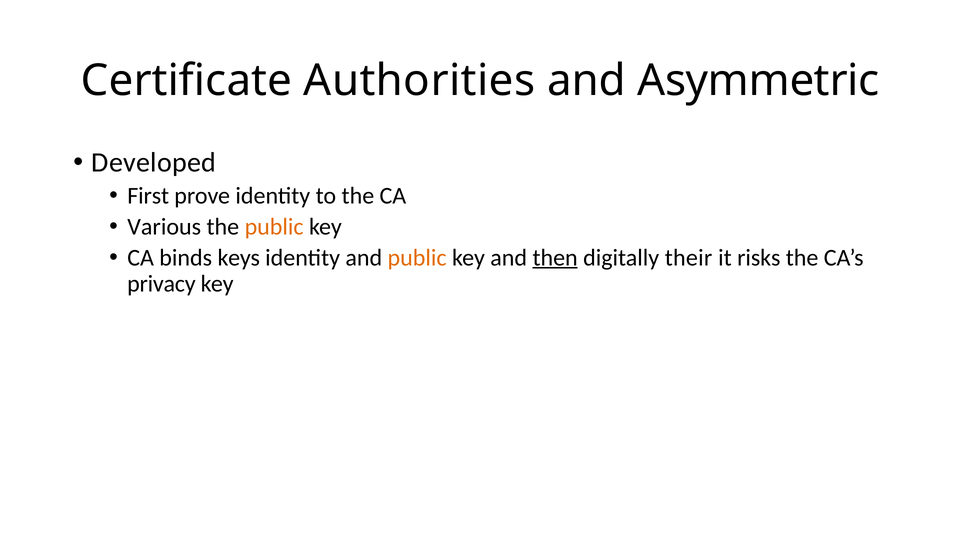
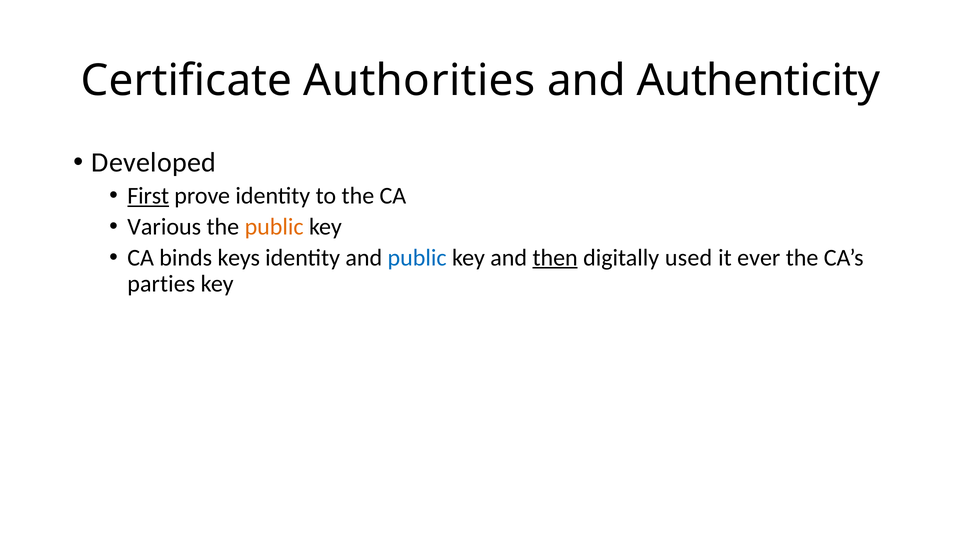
Asymmetric: Asymmetric -> Authenticity (758, 81)
First underline: none -> present (148, 196)
public colour: orange -> blue (417, 257)
their: their -> used (689, 257)
risks: risks -> ever (759, 257)
privacy: privacy -> parties (161, 283)
